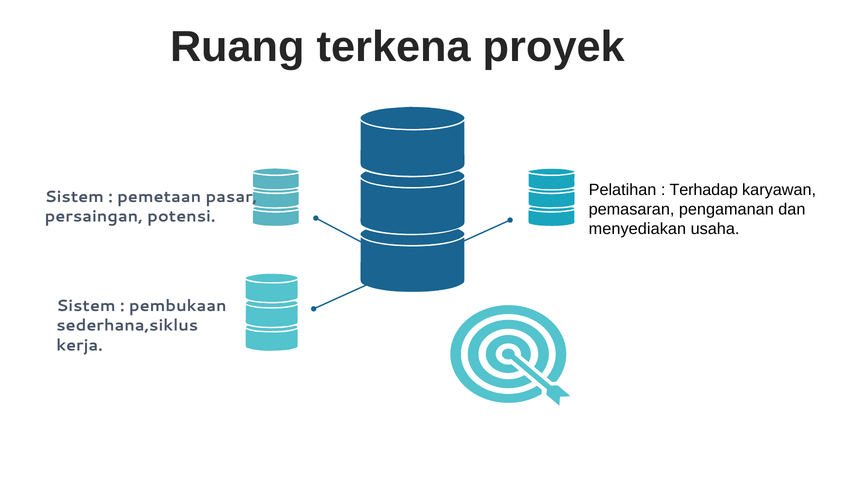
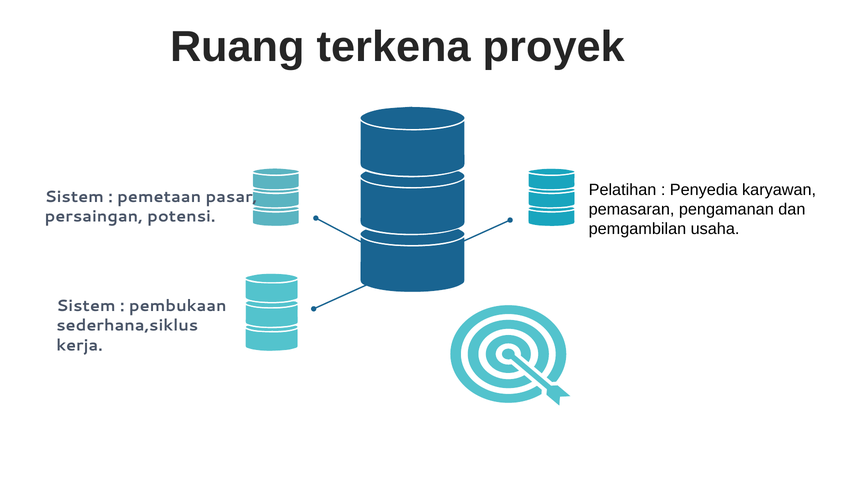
Terhadap: Terhadap -> Penyedia (704, 190)
menyediakan: menyediakan -> pemgambilan (637, 229)
